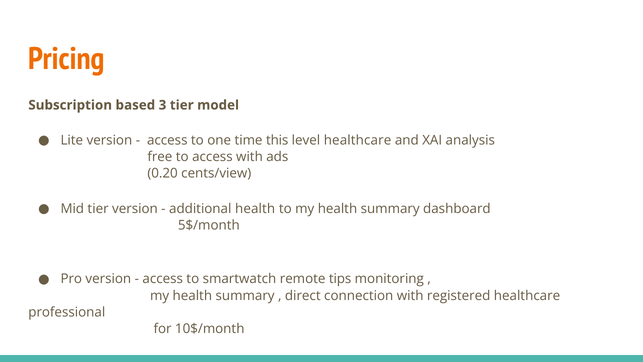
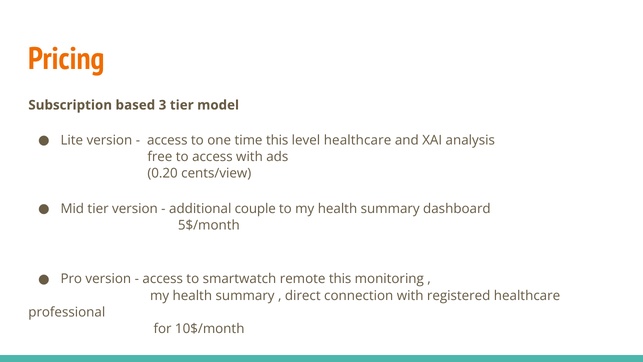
additional health: health -> couple (255, 209)
remote tips: tips -> this (340, 279)
